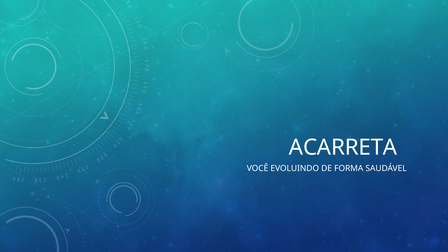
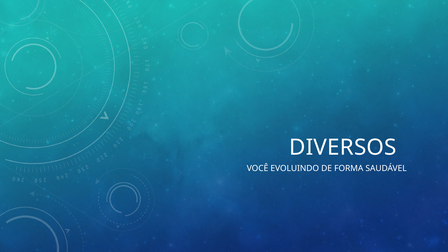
ACARRETA: ACARRETA -> DIVERSOS (343, 148)
